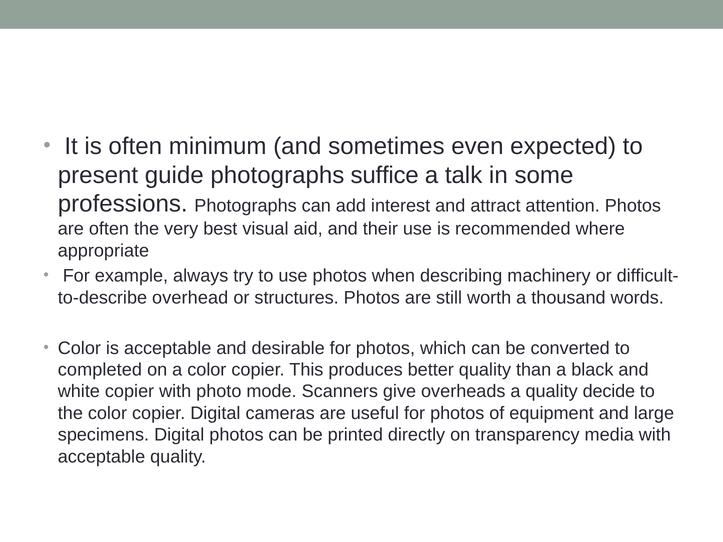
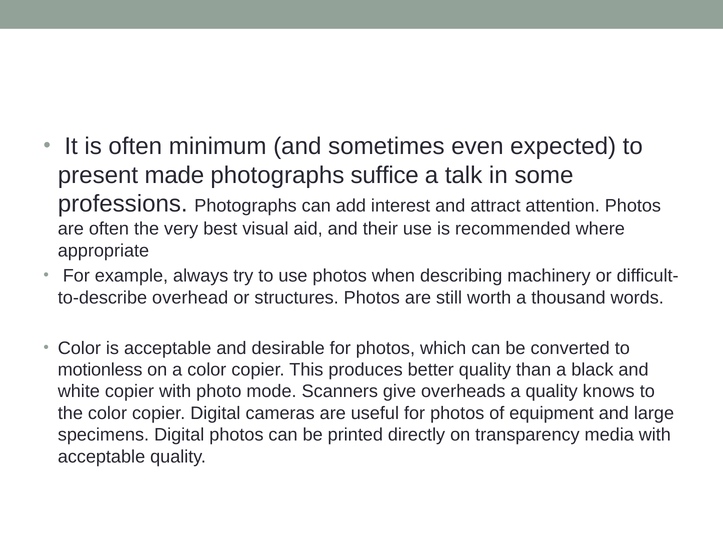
guide: guide -> made (174, 175)
completed: completed -> motionless (100, 370)
decide: decide -> knows (609, 392)
